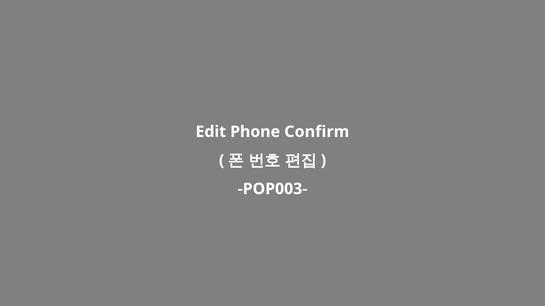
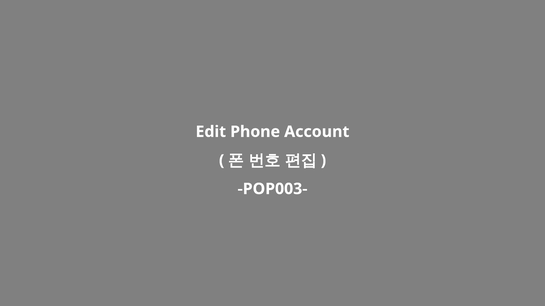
Confirm: Confirm -> Account (317, 132)
